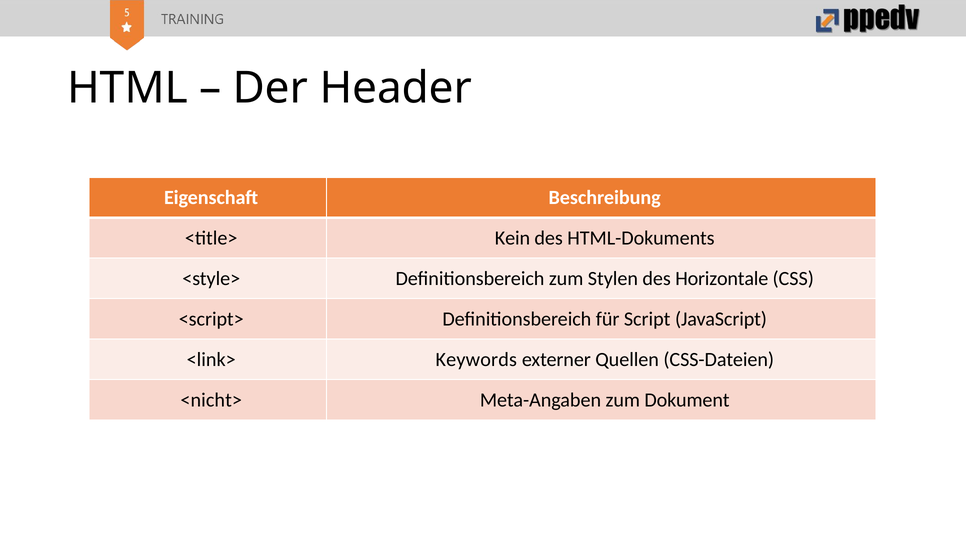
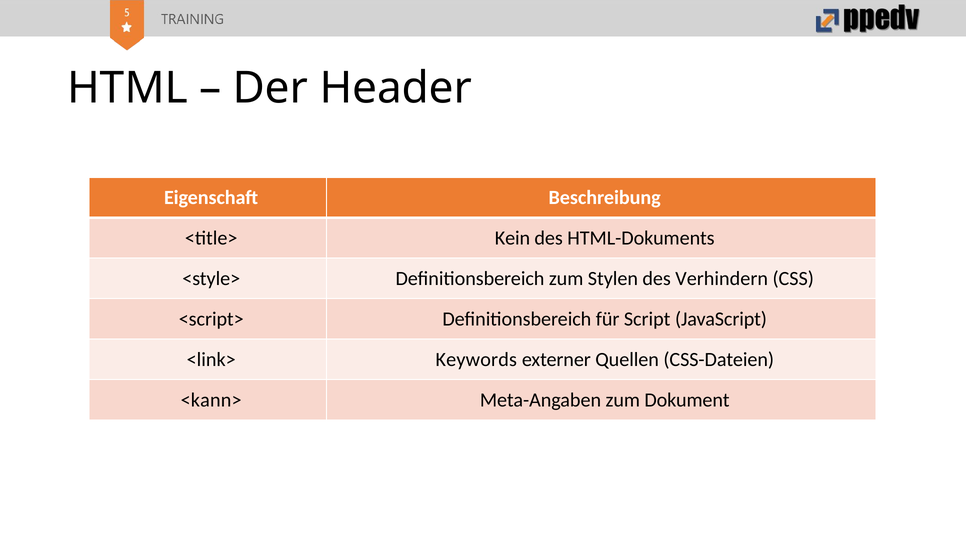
Horizontale: Horizontale -> Verhindern (722, 279)
<nicht>: <nicht> -> <kann> (211, 400)
